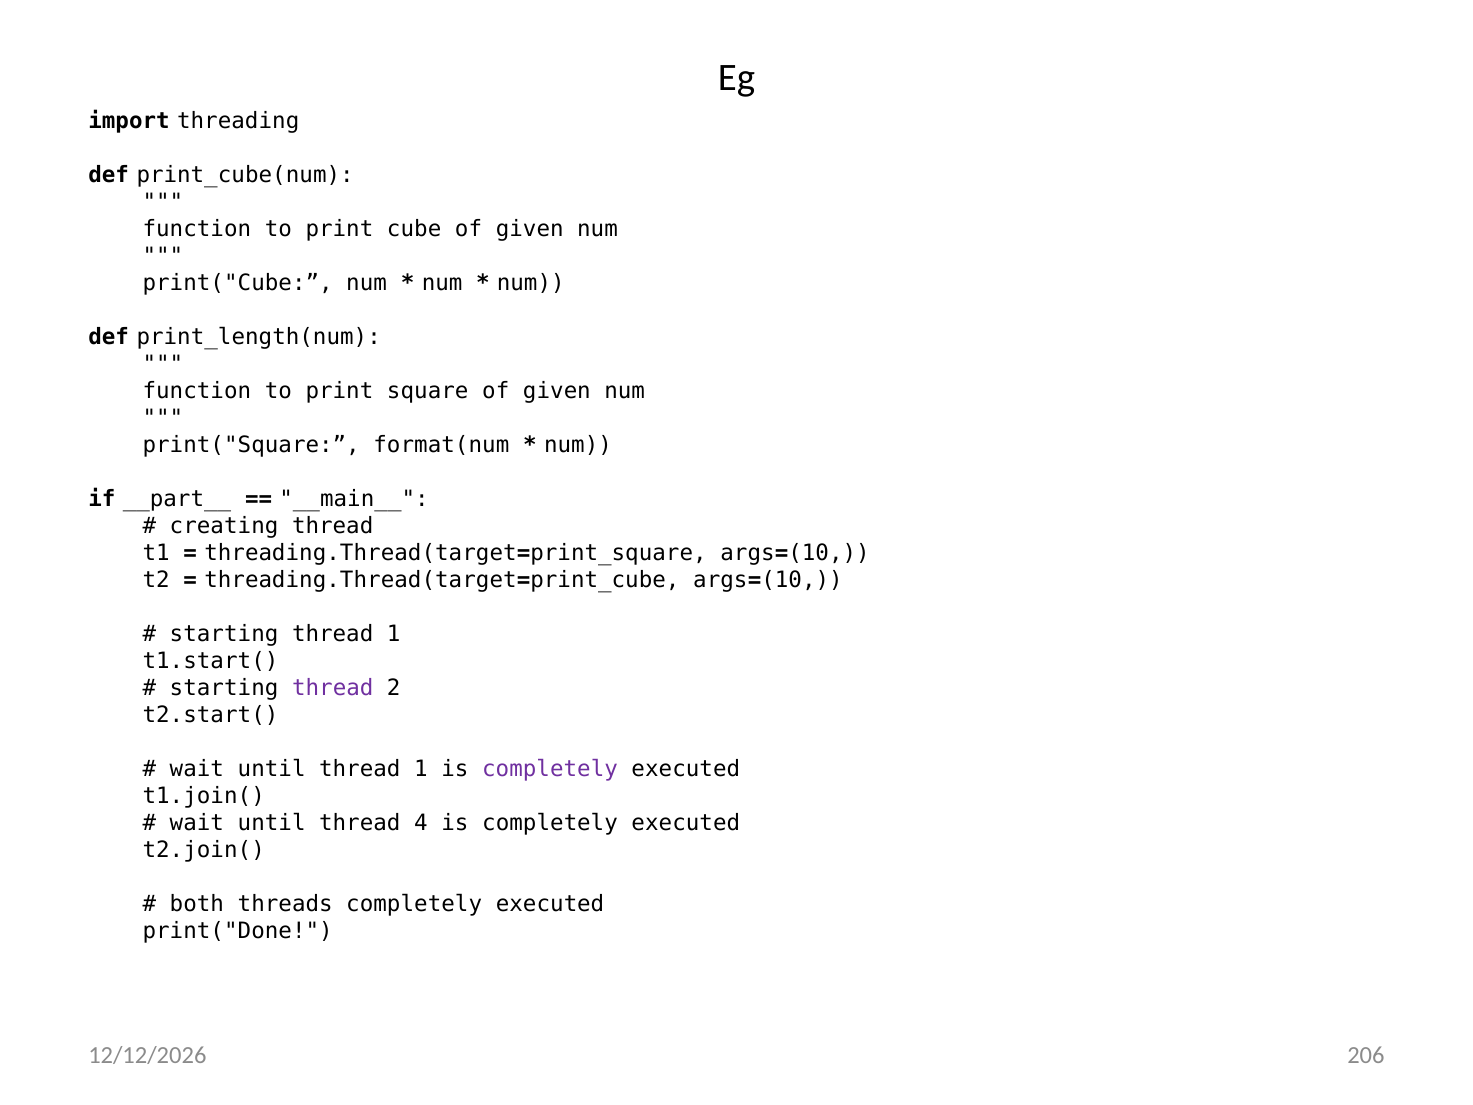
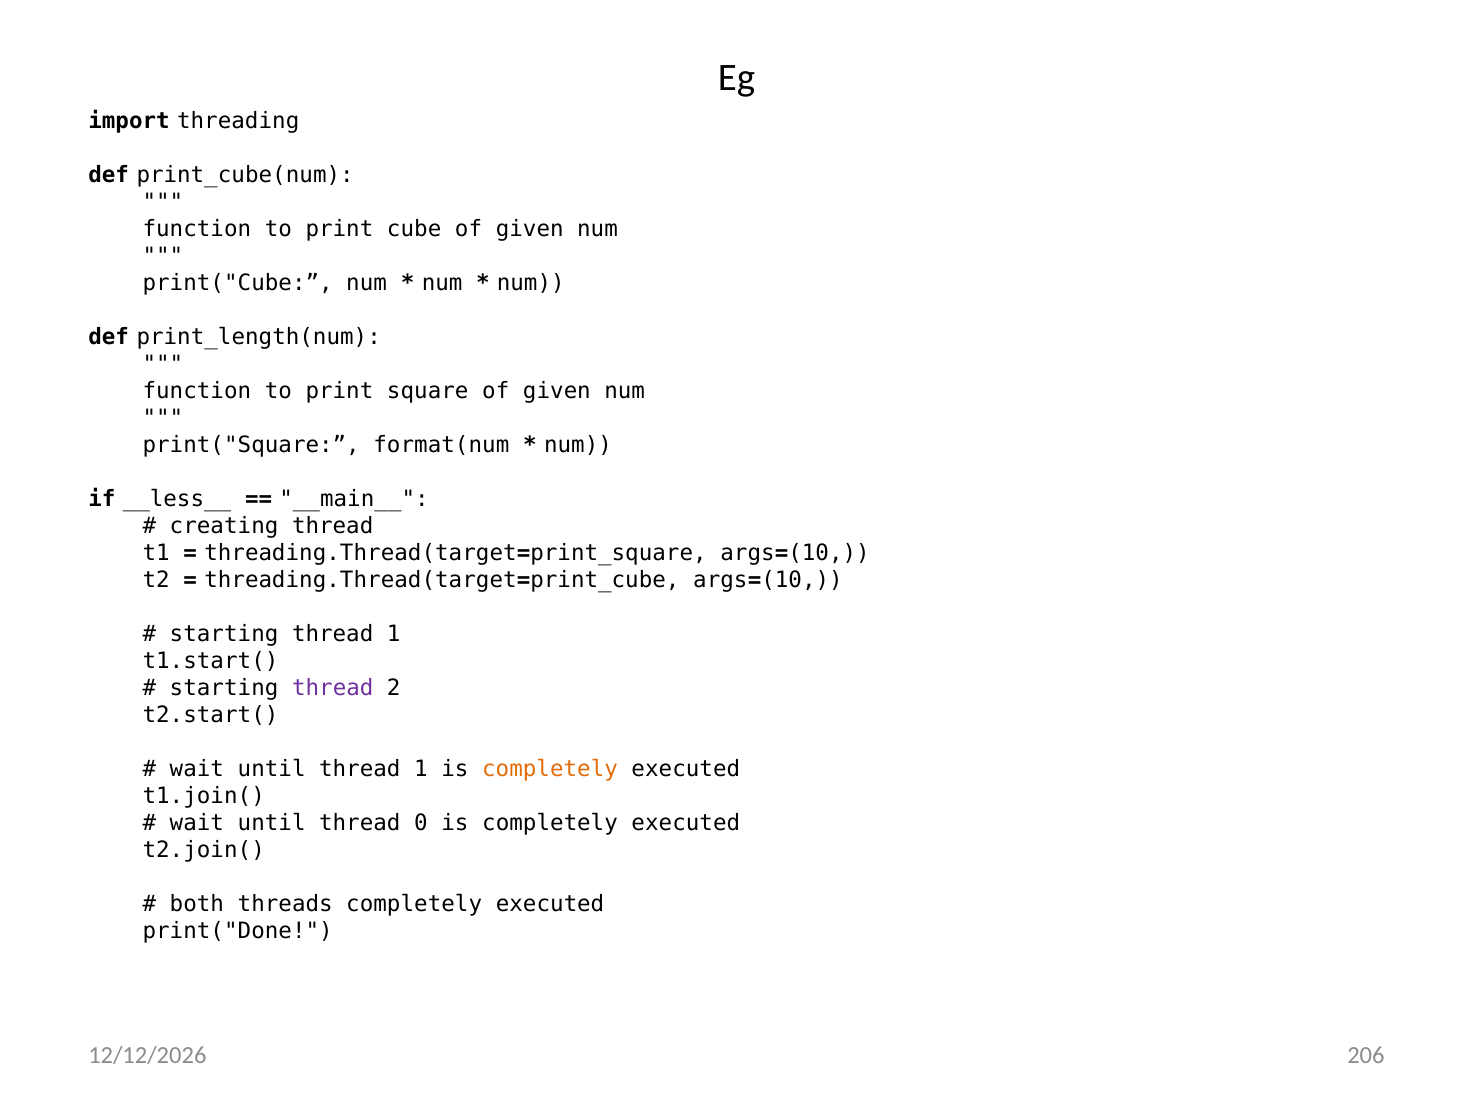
__part__: __part__ -> __less__ (177, 499)
completely colour: purple -> orange (550, 769)
4: 4 -> 0 (421, 823)
